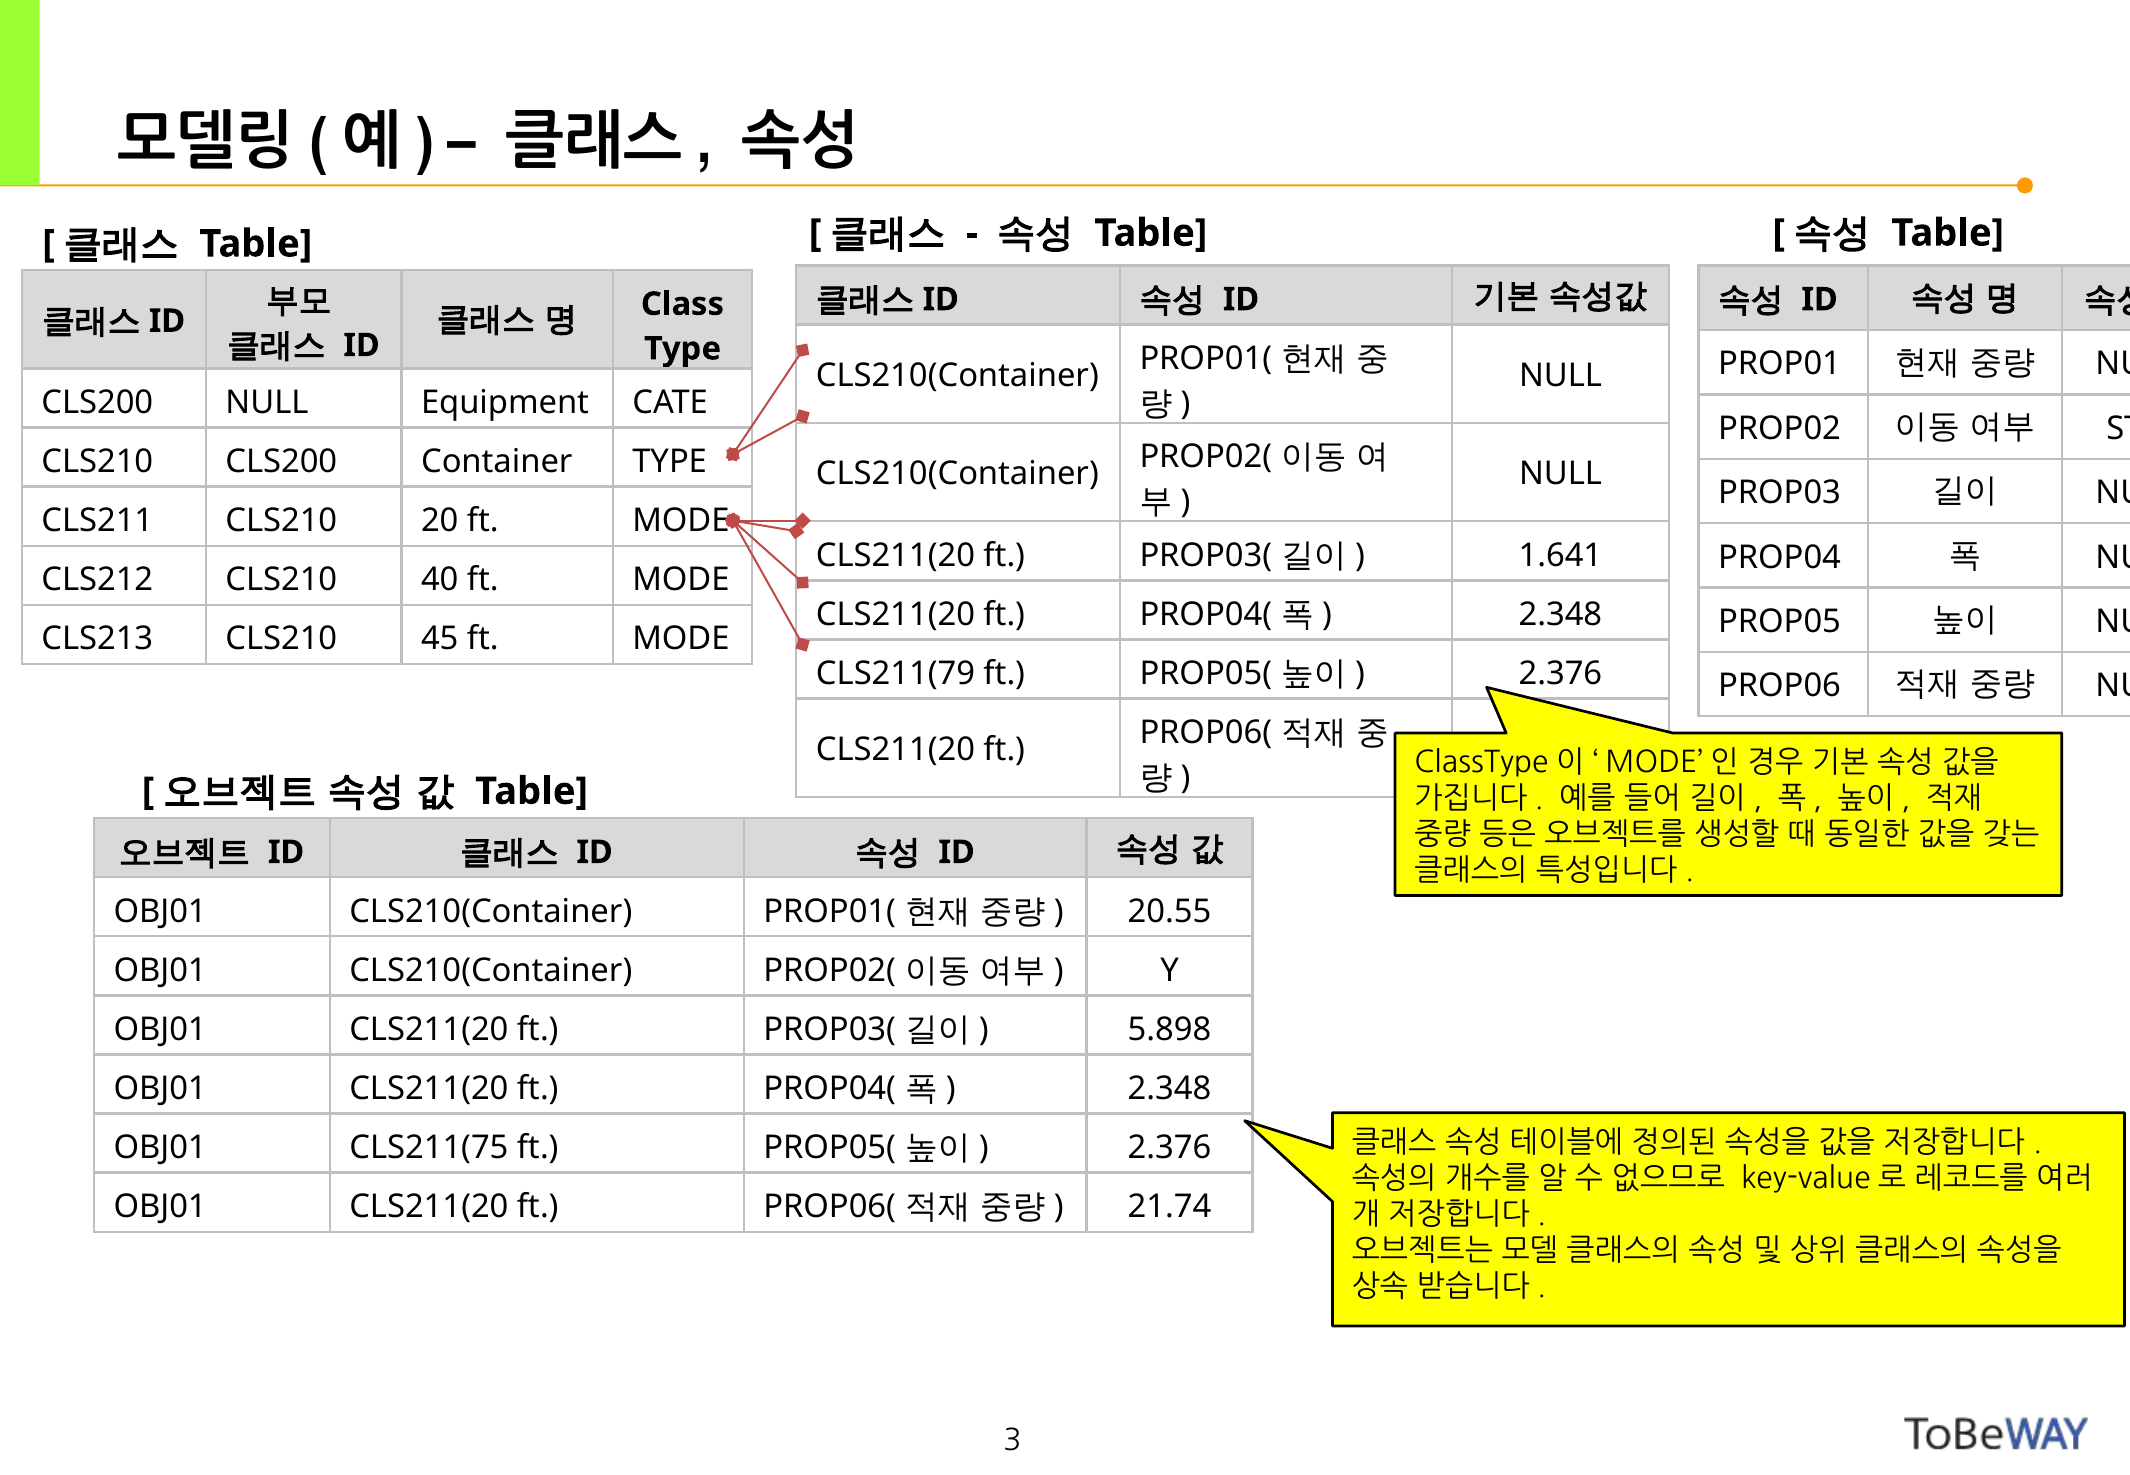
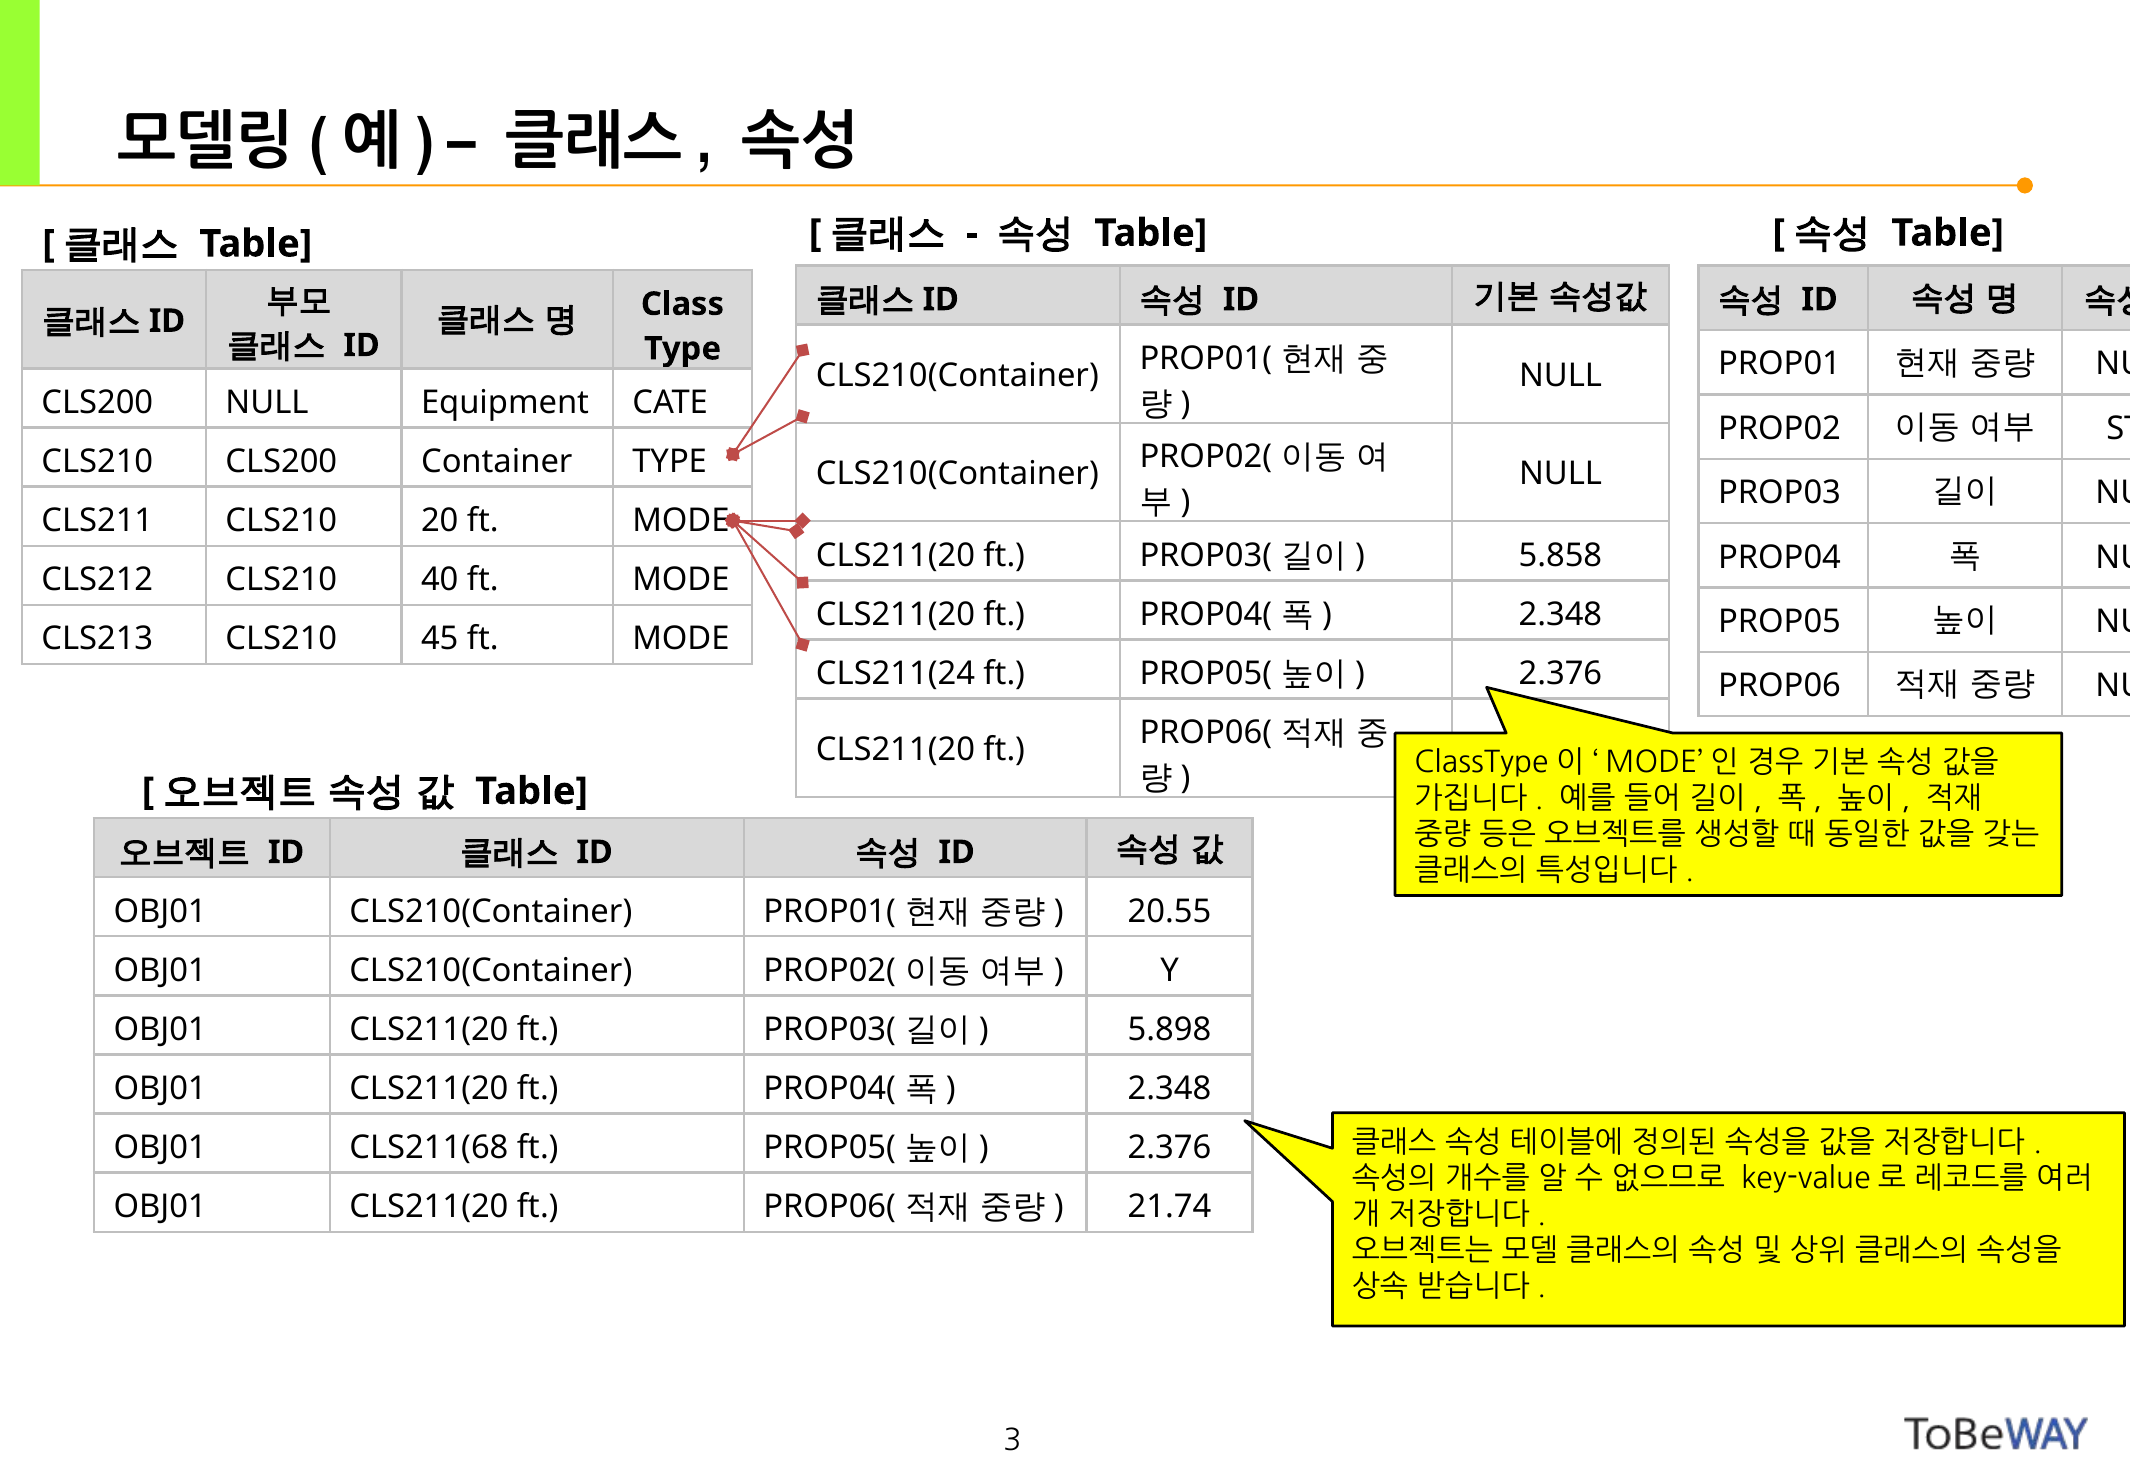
1.641: 1.641 -> 5.858 (1560, 555)
CLS211(79: CLS211(79 -> CLS211(24 (896, 673)
CLS211(75: CLS211(75 -> CLS211(68 (429, 1147)
